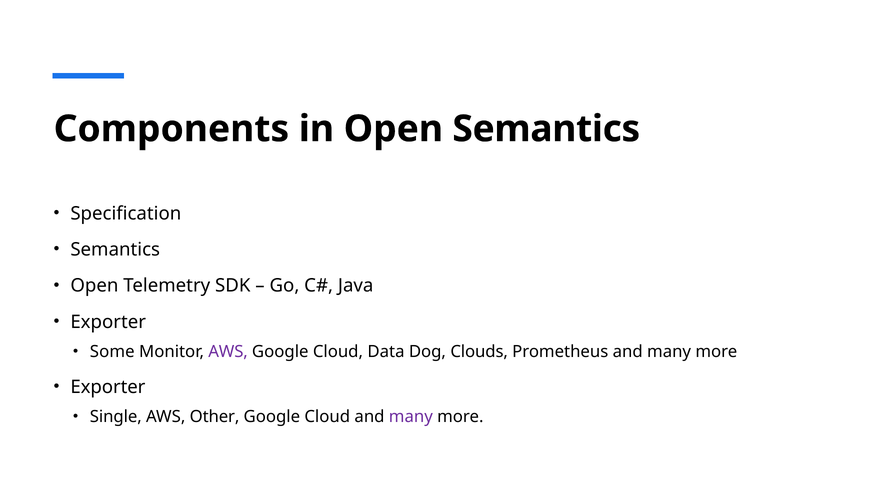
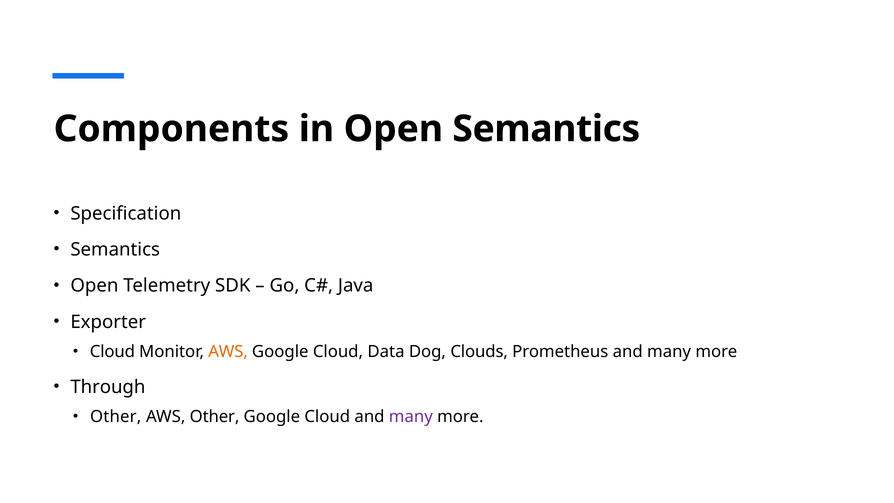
Some: Some -> Cloud (112, 352)
AWS colour: purple -> orange (228, 352)
Exporter: Exporter -> Through (108, 387)
Single: Single -> Other (116, 417)
